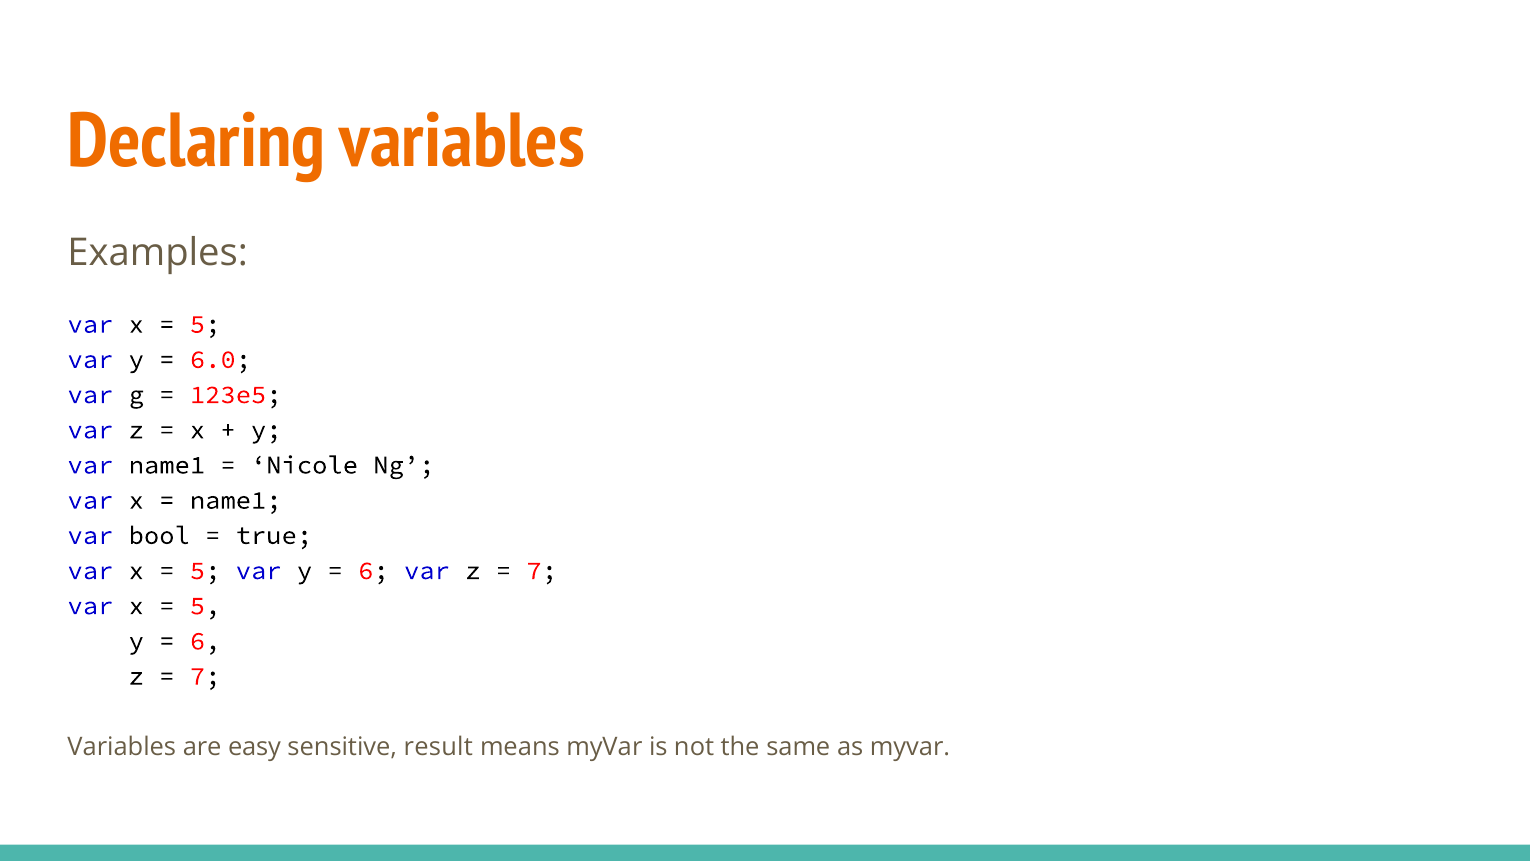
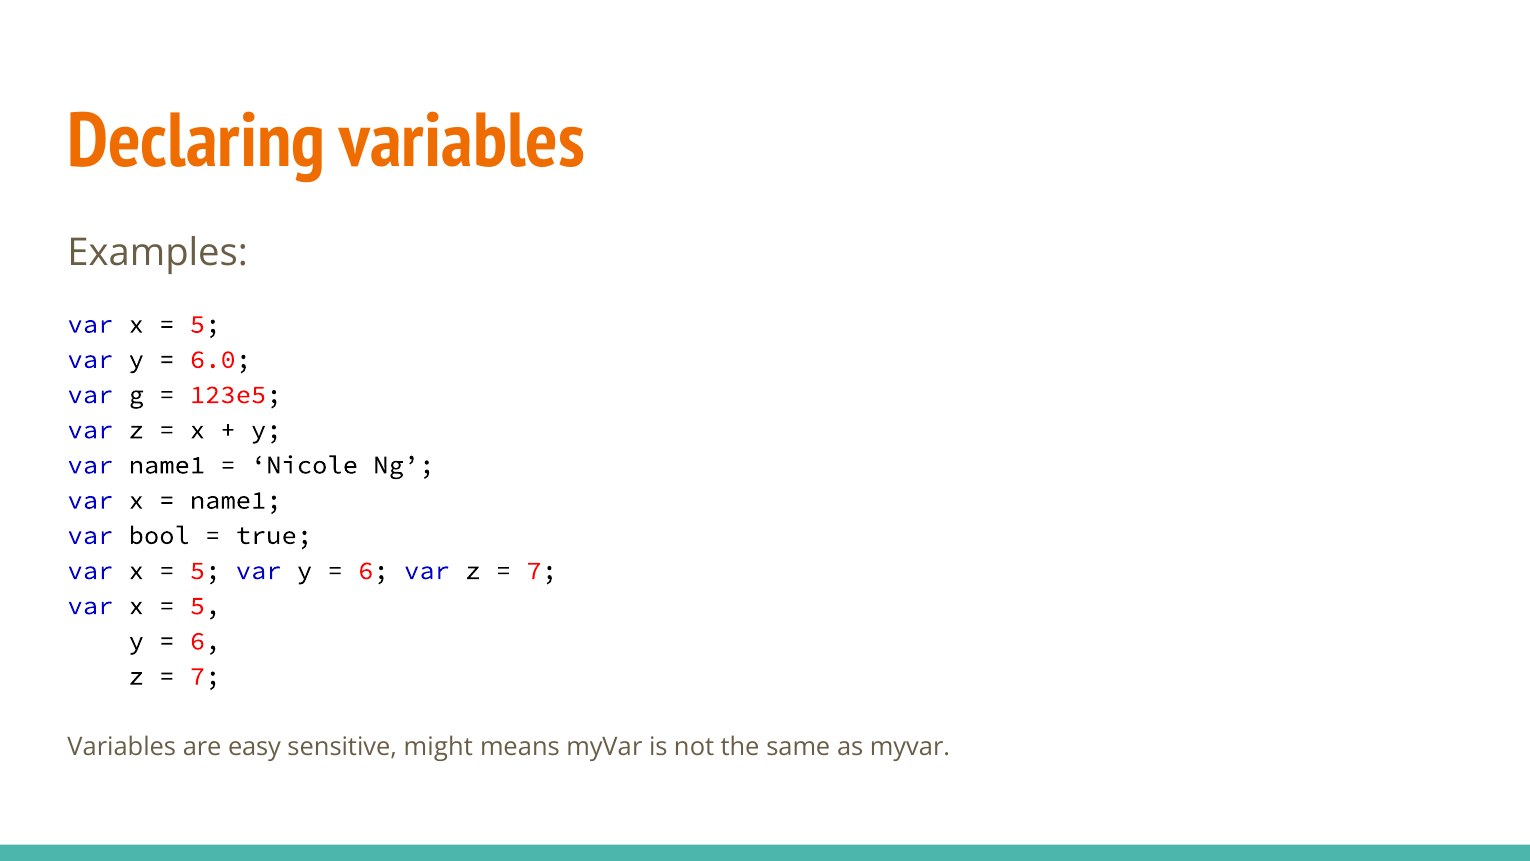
result: result -> might (438, 746)
